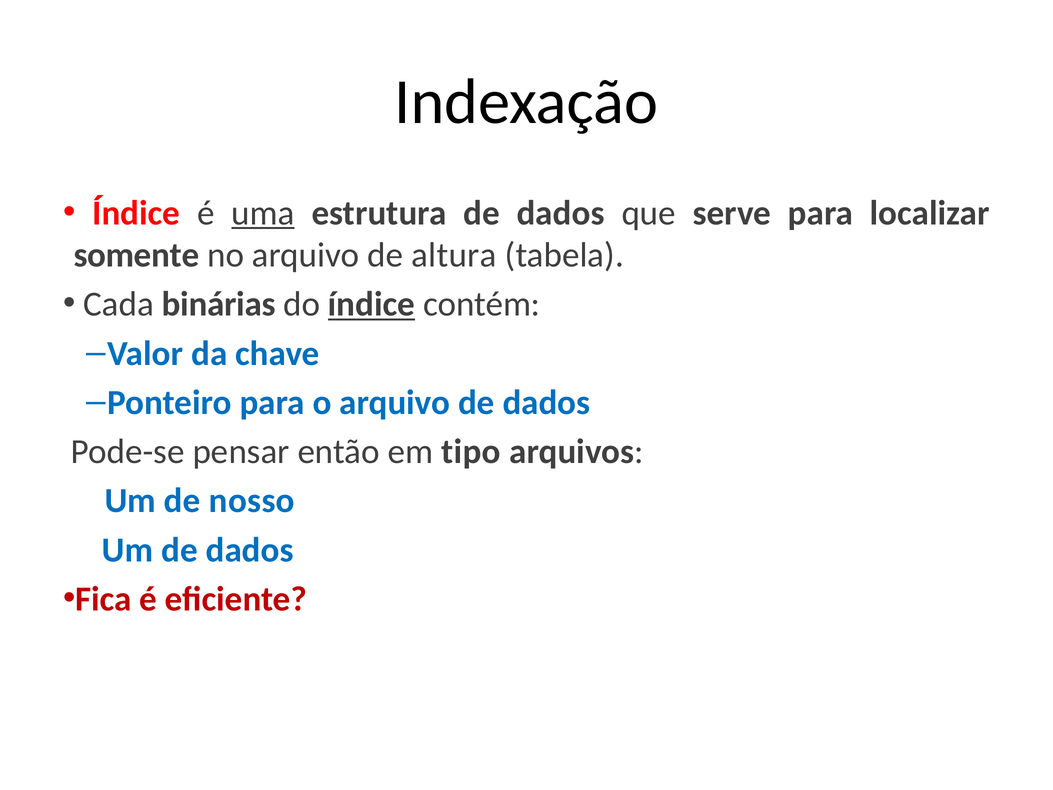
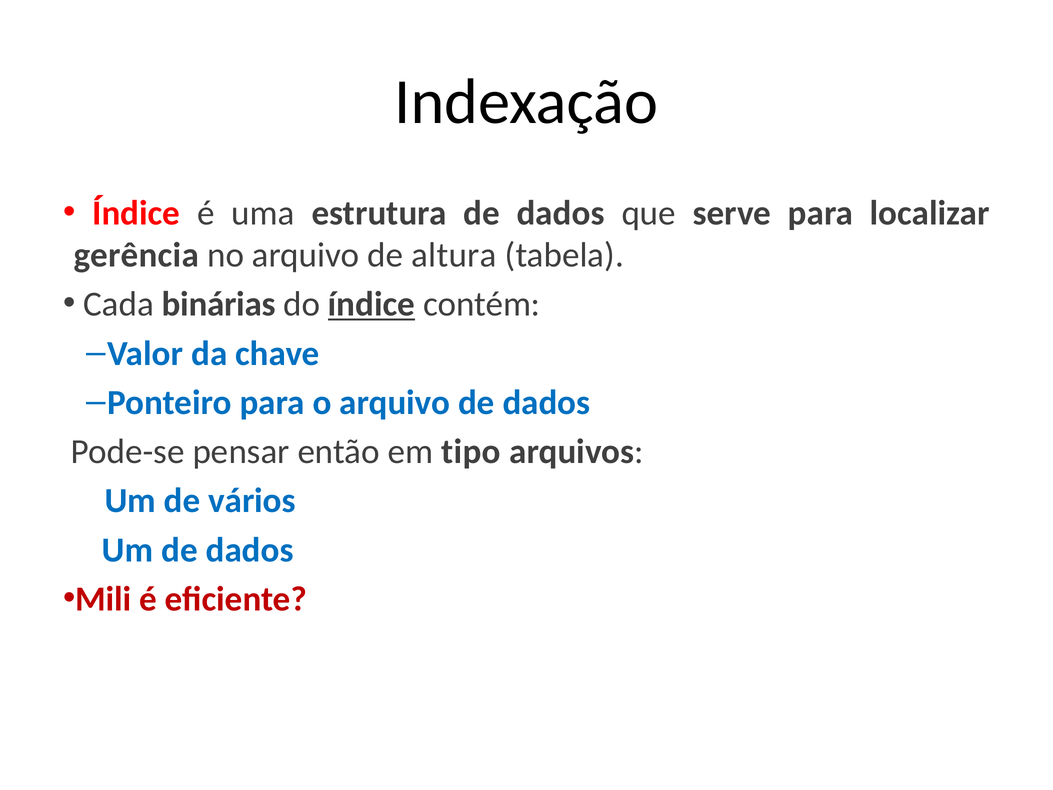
uma underline: present -> none (263, 213)
somente: somente -> gerência (136, 255)
nosso: nosso -> vários (252, 501)
Fica: Fica -> Mili (103, 599)
